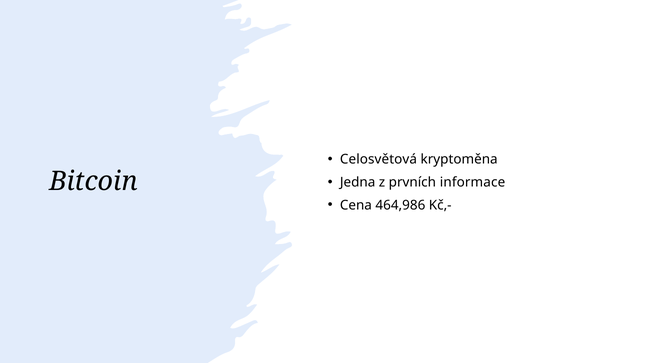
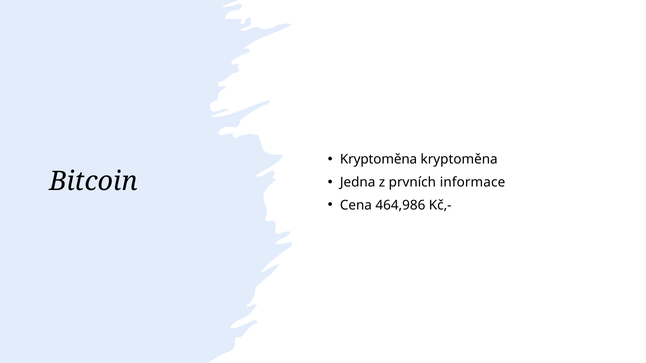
Celosvětová: Celosvětová -> Kryptoměna (379, 160)
